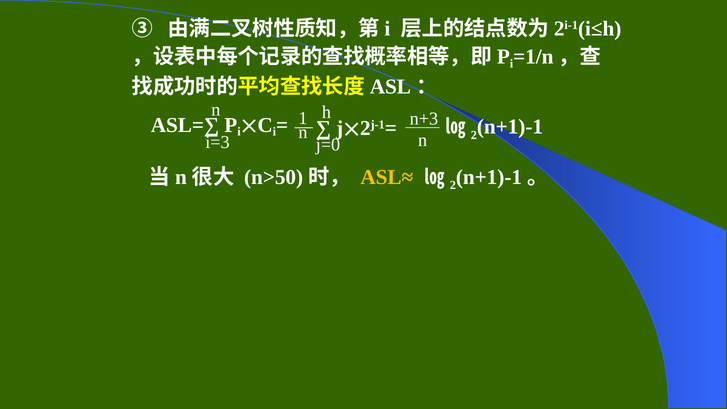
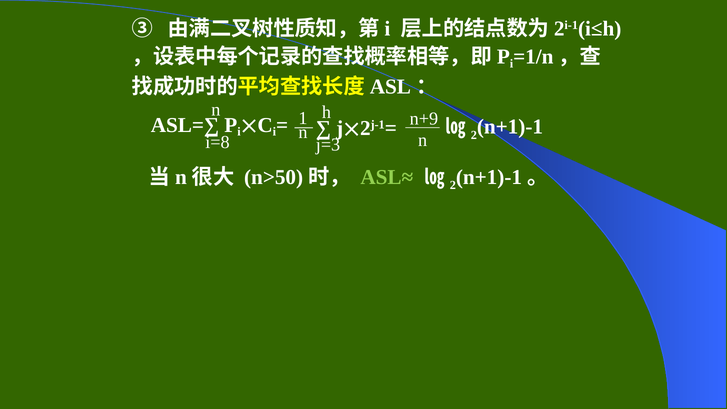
n+3: n+3 -> n+9 (424, 119)
i=3: i=3 -> i=8 (217, 142)
j=0: j=0 -> j=3 (328, 145)
ASL≈ colour: yellow -> light green (387, 177)
